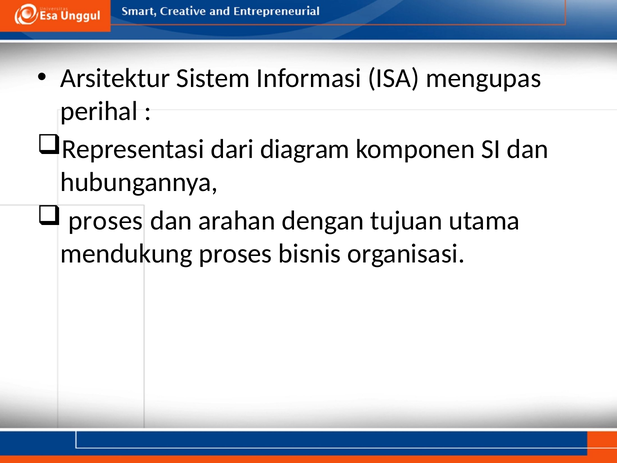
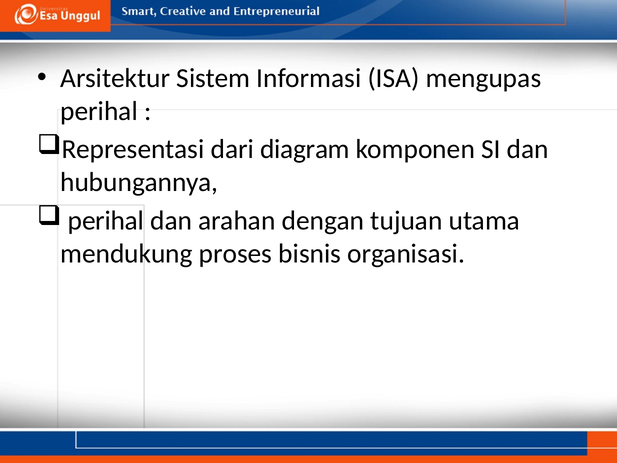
proses: proses -> perihal (106, 221)
